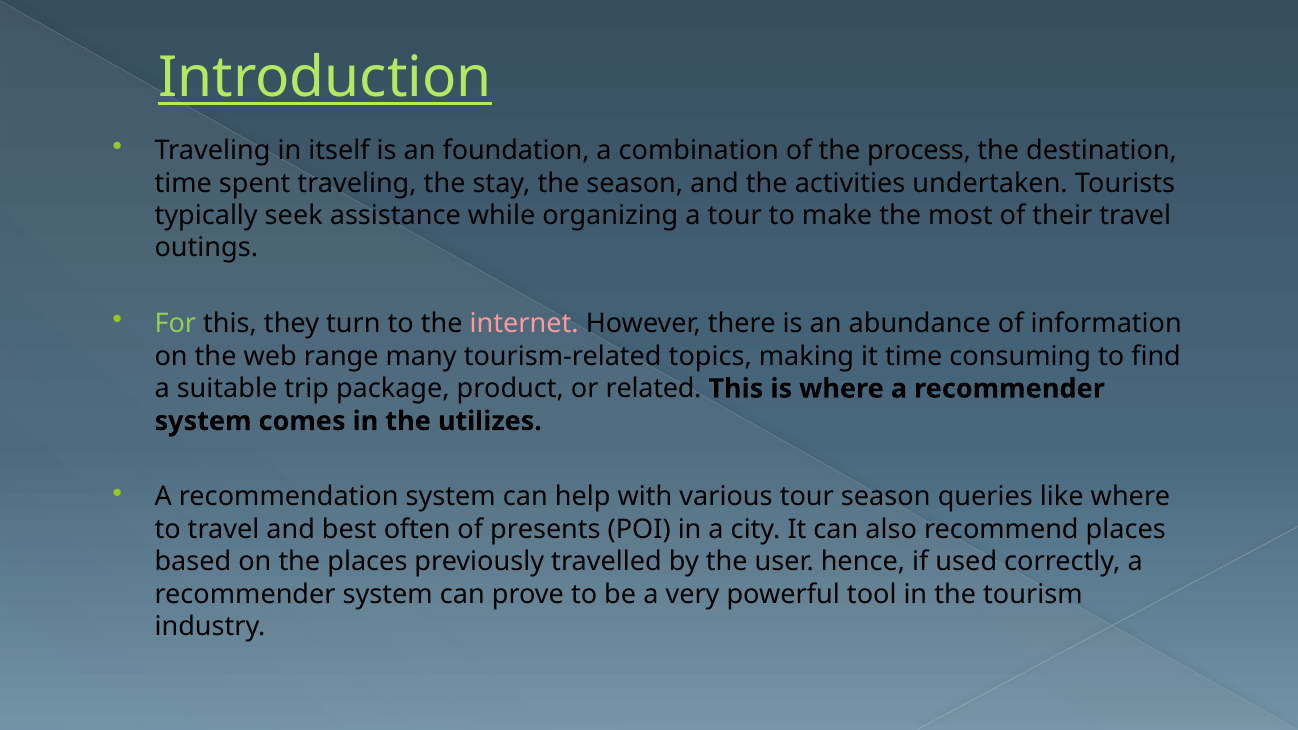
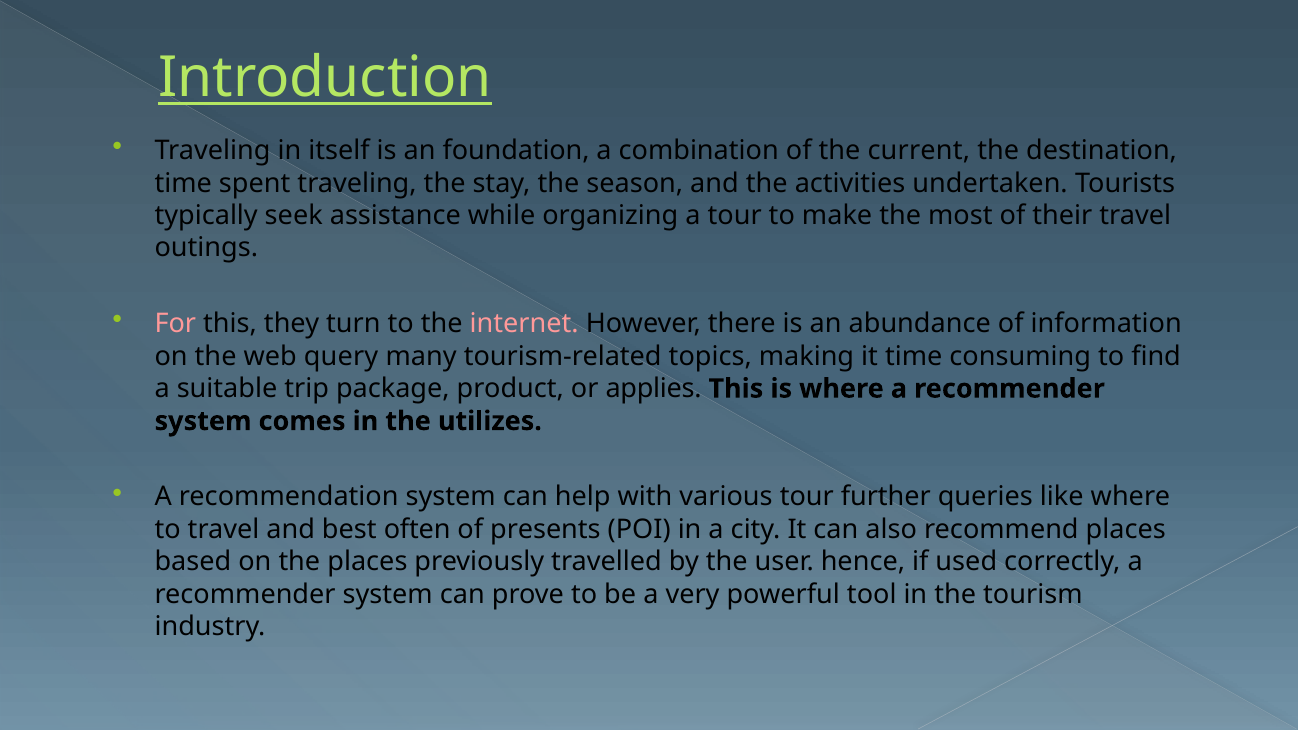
process: process -> current (919, 151)
For colour: light green -> pink (175, 324)
range: range -> query (341, 356)
related: related -> applies (654, 389)
tour season: season -> further (886, 497)
